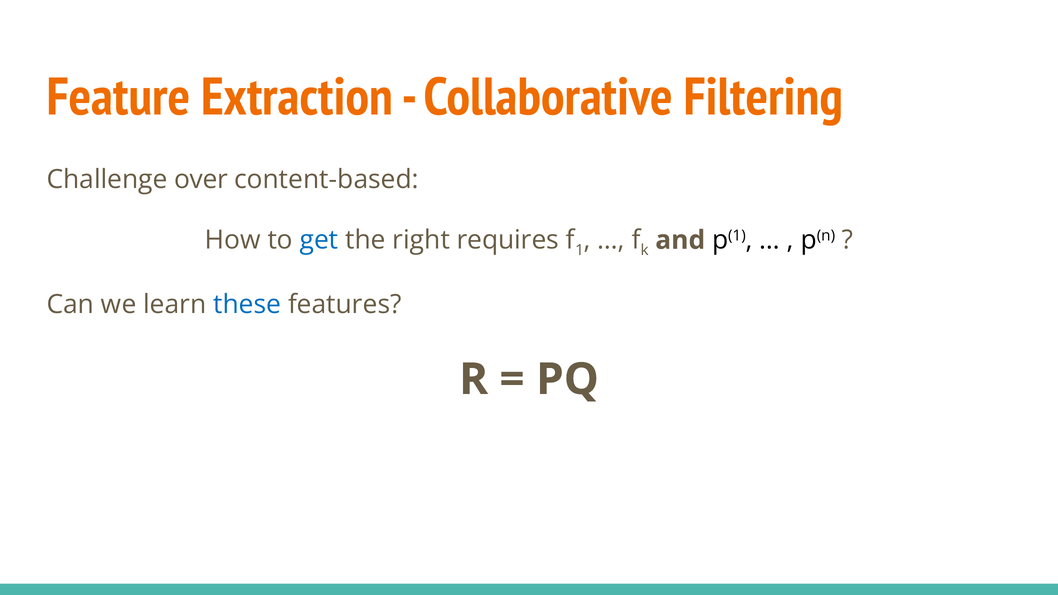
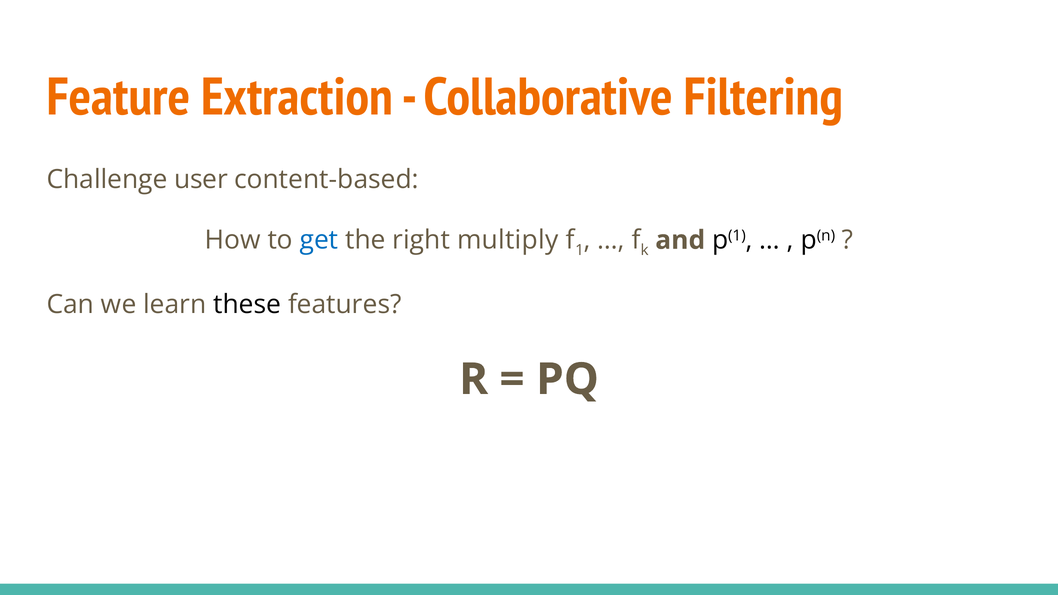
over: over -> user (201, 180)
requires: requires -> multiply (508, 240)
these colour: blue -> black (247, 305)
